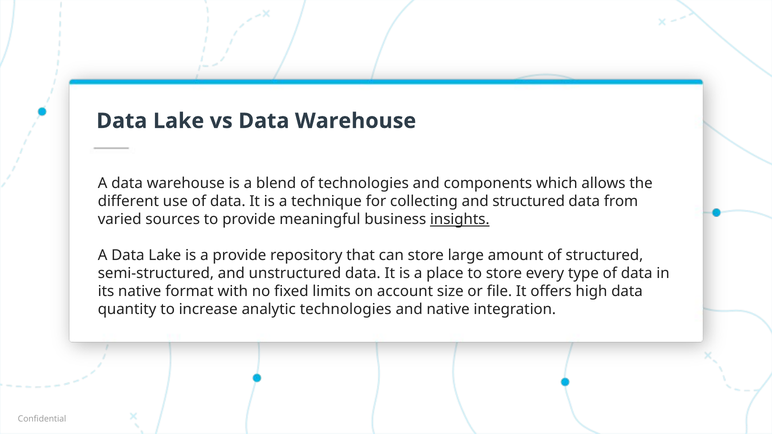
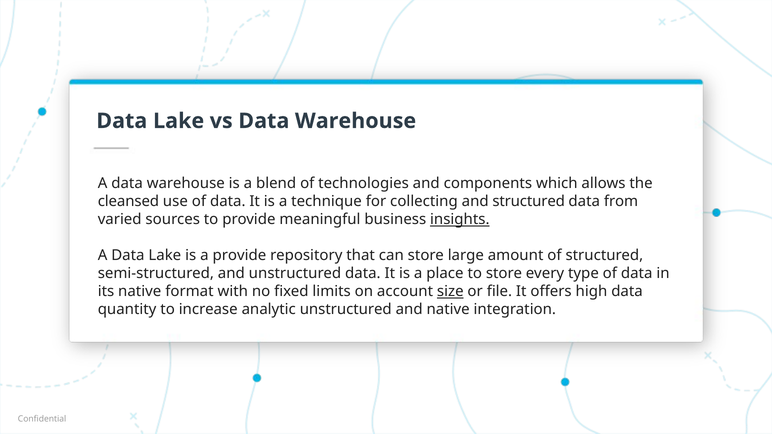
different: different -> cleansed (128, 202)
size underline: none -> present (450, 292)
analytic technologies: technologies -> unstructured (346, 310)
